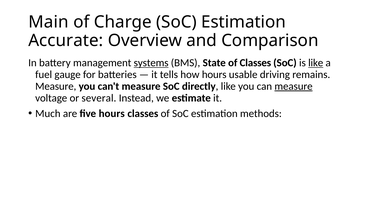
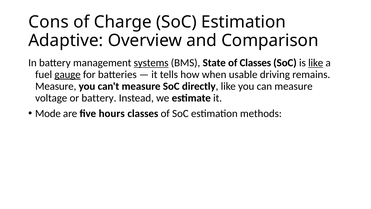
Main: Main -> Cons (49, 22)
Accurate: Accurate -> Adaptive (66, 40)
gauge underline: none -> present (68, 74)
how hours: hours -> when (214, 74)
measure underline: present -> none (294, 86)
or several: several -> battery (99, 98)
Much: Much -> Mode (48, 113)
